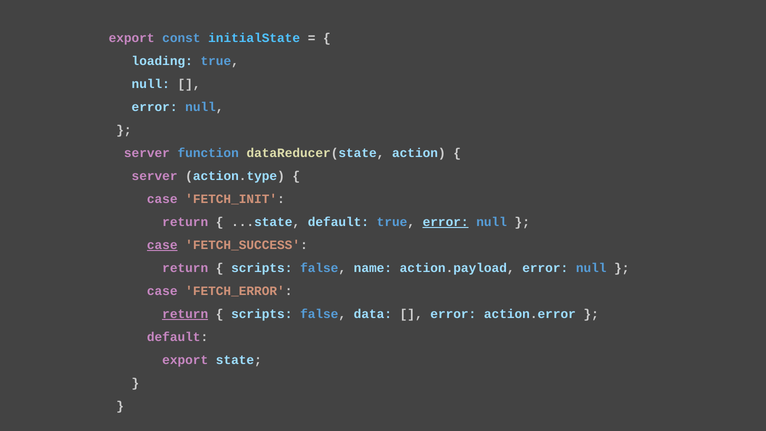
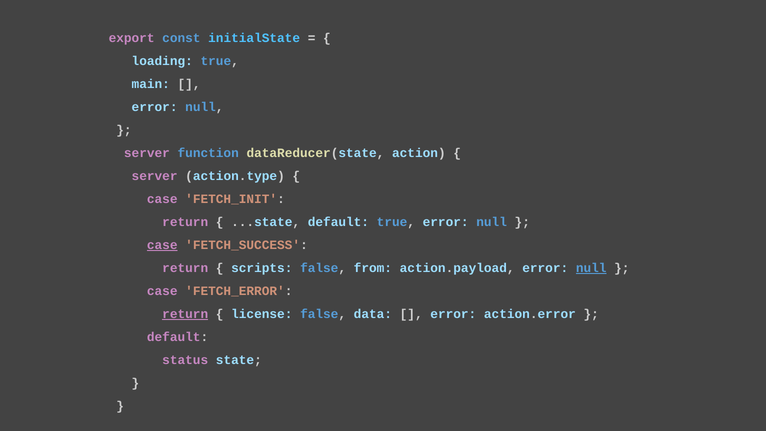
null: null -> main (151, 84)
error underline: present -> none (446, 222)
name: name -> from (373, 268)
null underline: none -> present (591, 268)
scripts: scripts -> license (262, 314)
export: export -> status (185, 360)
